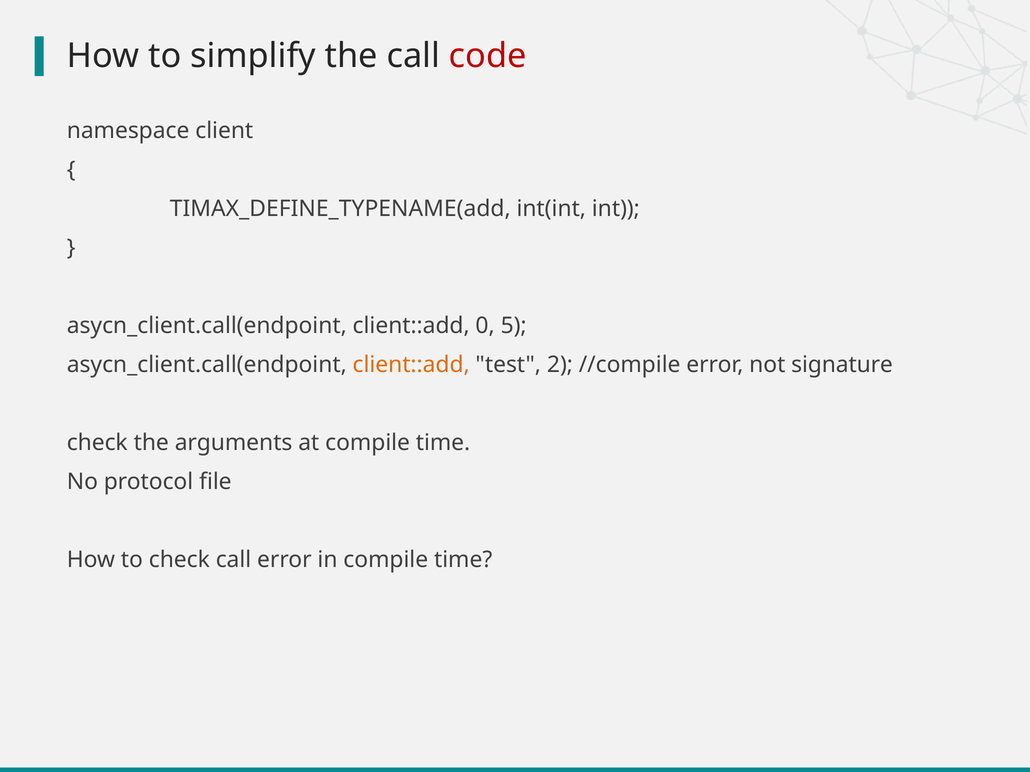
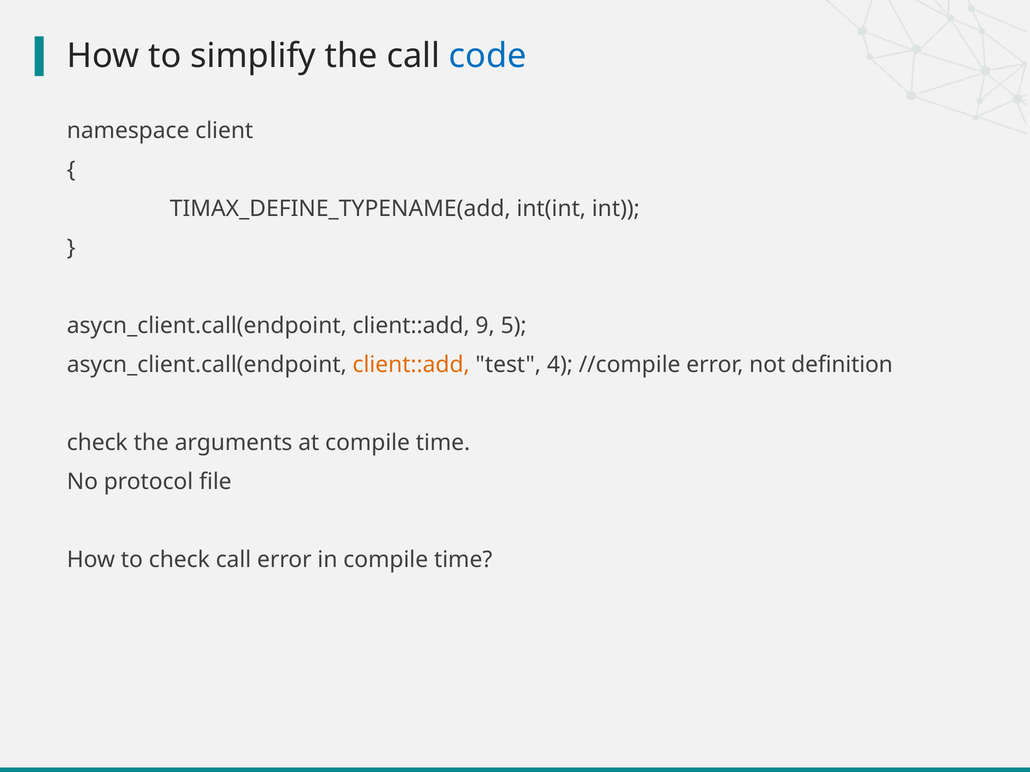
code colour: red -> blue (488, 56)
0: 0 -> 9 (485, 326)
2: 2 -> 4 (560, 365)
signature: signature -> definition (842, 365)
